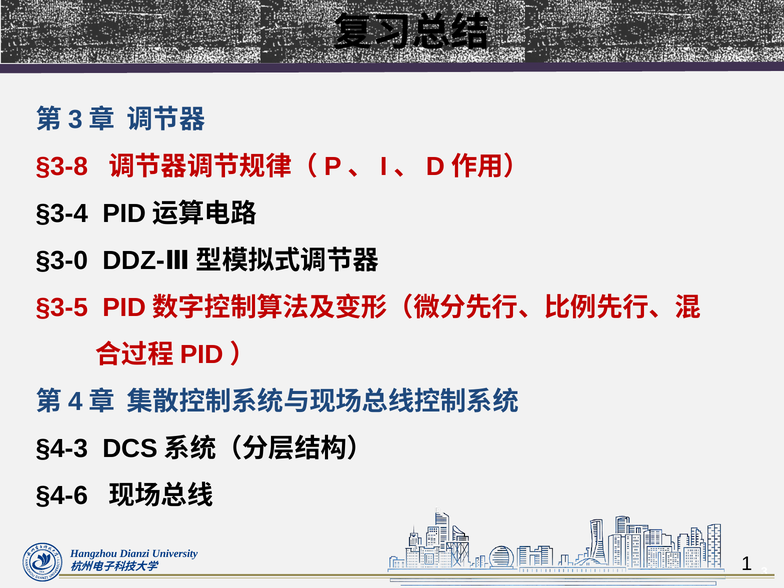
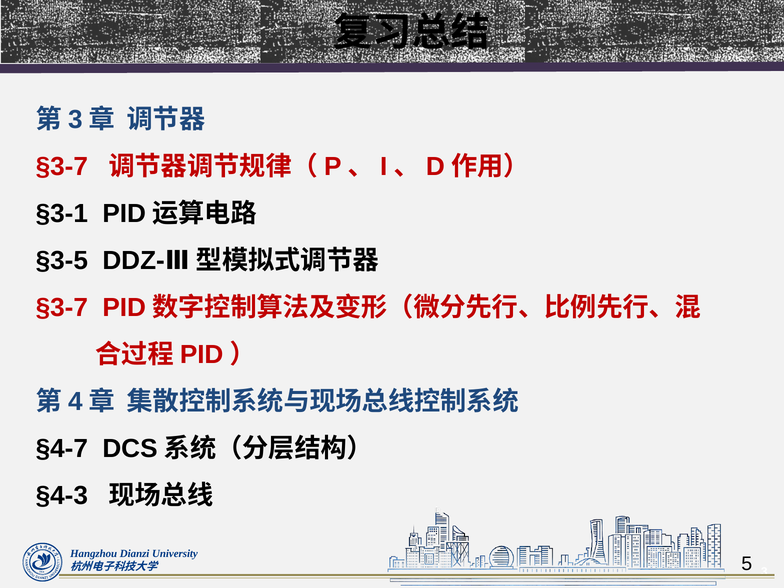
§3-8: §3-8 -> §3-7 (62, 167)
§3-4: §3-4 -> §3-1 (62, 214)
§3-0: §3-0 -> §3-5 (62, 261)
§3-5: §3-5 -> §3-7 (62, 308)
§4-3: §4-3 -> §4-7 (62, 449)
§4-6: §4-6 -> §4-3 (62, 496)
1: 1 -> 5 (747, 564)
